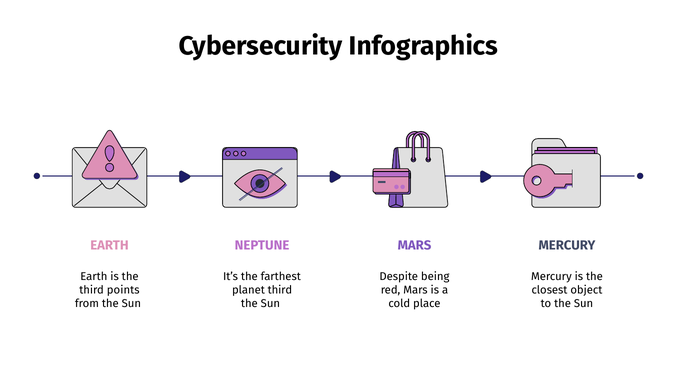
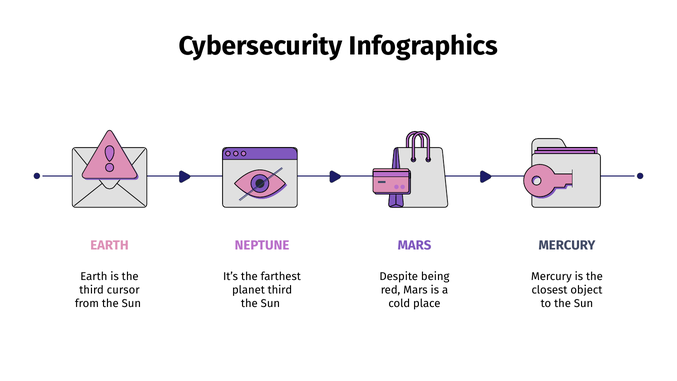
points: points -> cursor (123, 290)
